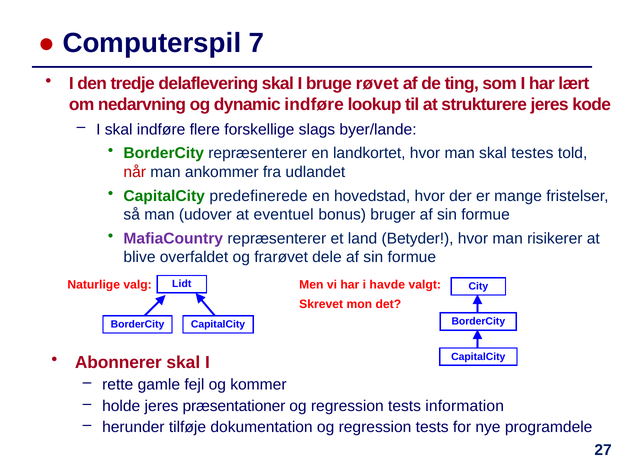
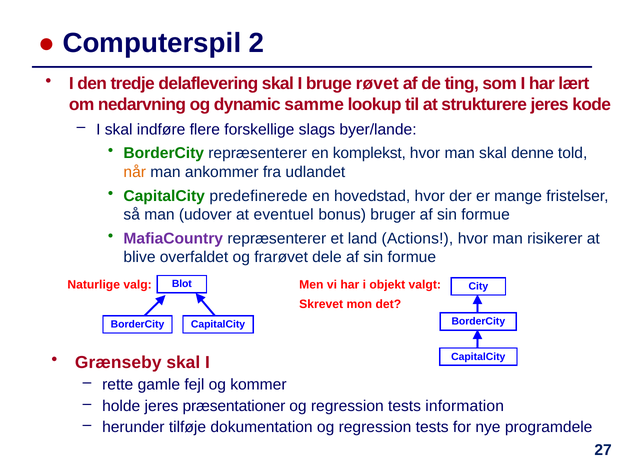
7: 7 -> 2 (257, 43)
dynamic indføre: indføre -> samme (314, 105)
landkortet: landkortet -> komplekst (369, 153)
testes: testes -> denne (533, 153)
når colour: red -> orange (135, 172)
Betyder: Betyder -> Actions (417, 239)
Lidt: Lidt -> Blot (182, 284)
havde: havde -> objekt (387, 285)
Abonnerer: Abonnerer -> Grænseby (118, 362)
